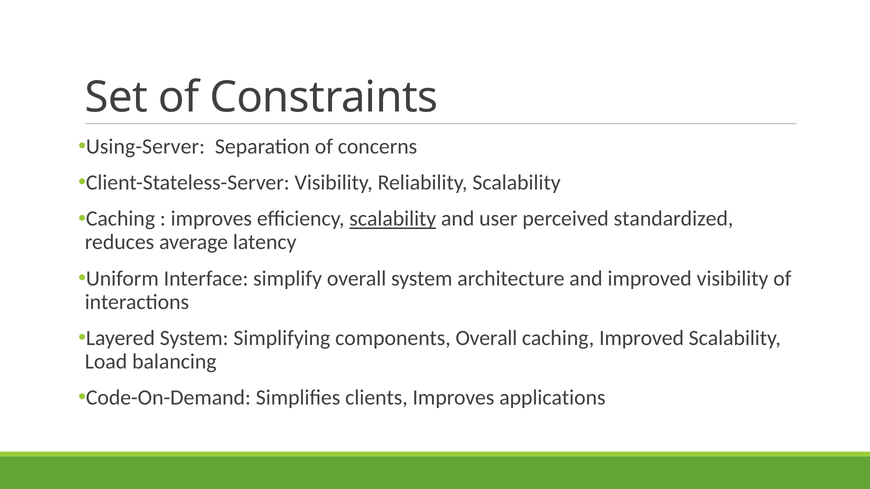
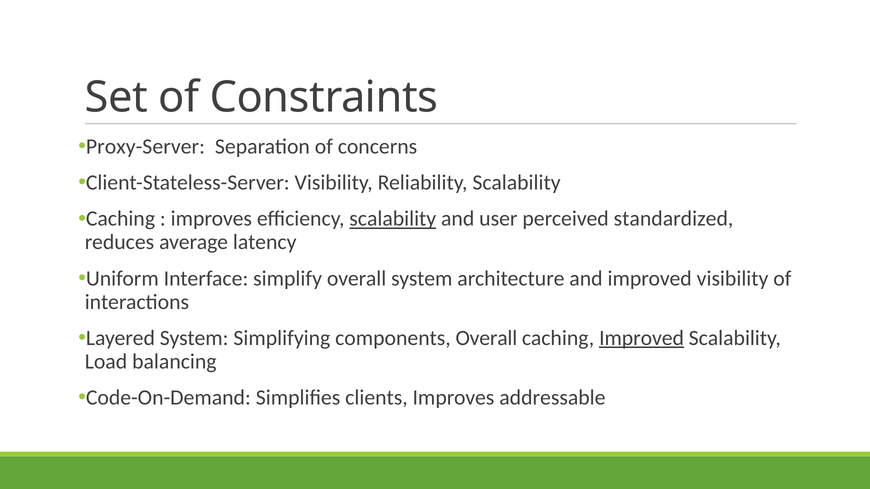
Using-Server: Using-Server -> Proxy-Server (145, 147)
Improved underline: none -> present (642, 338)
applications: applications -> addressable (552, 398)
